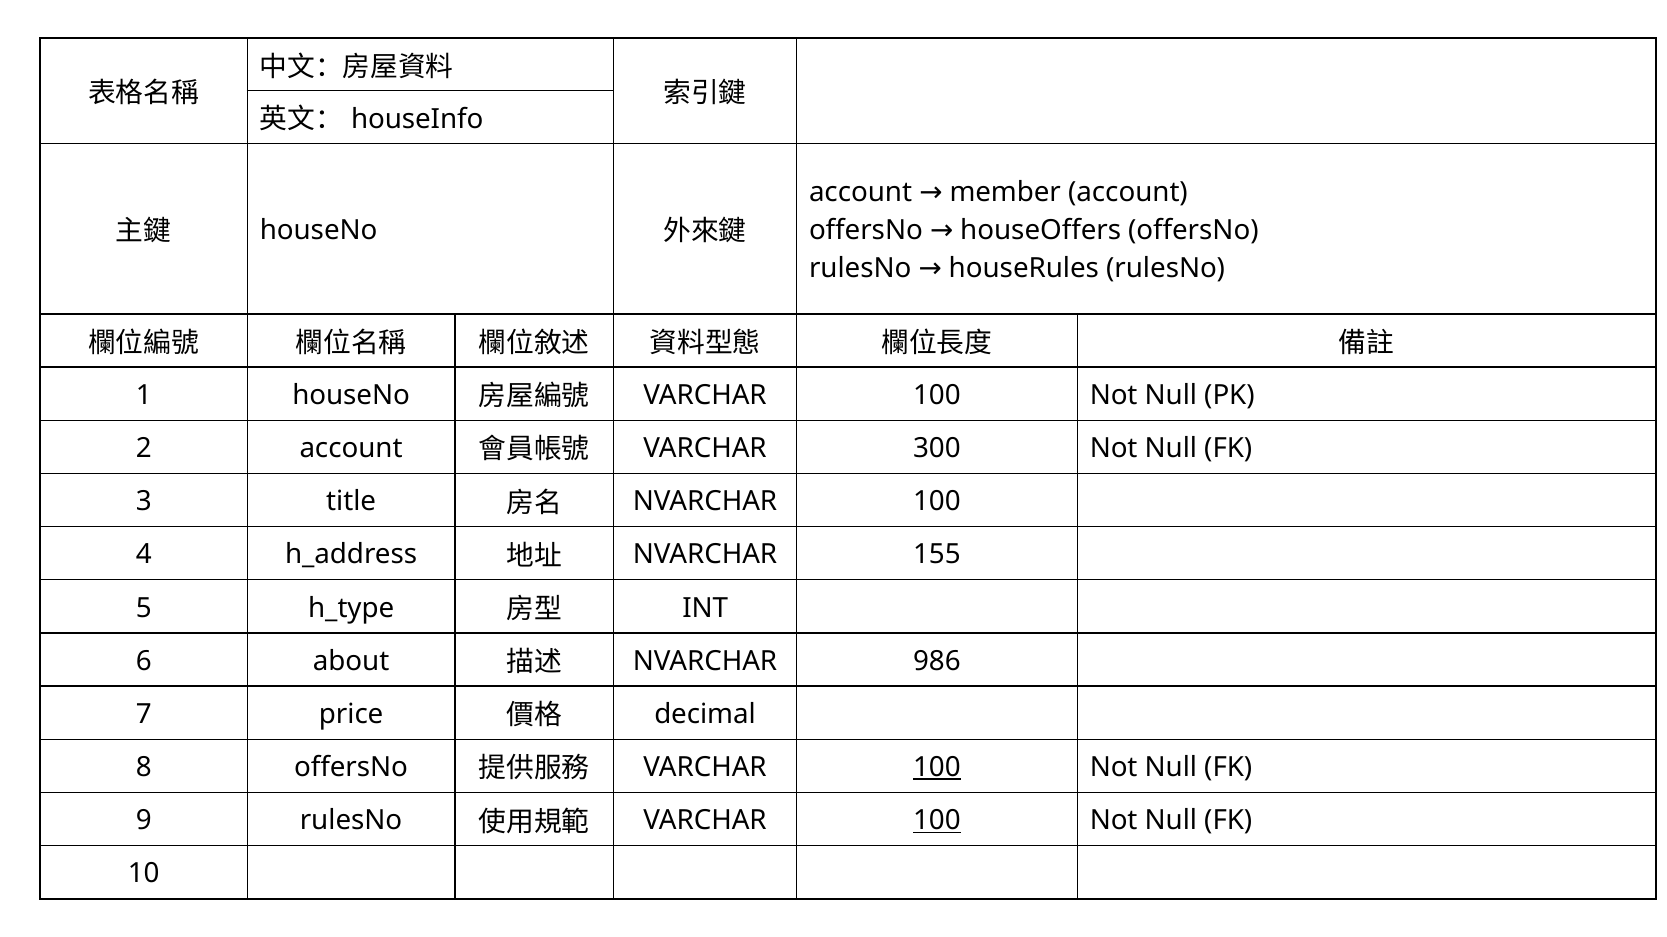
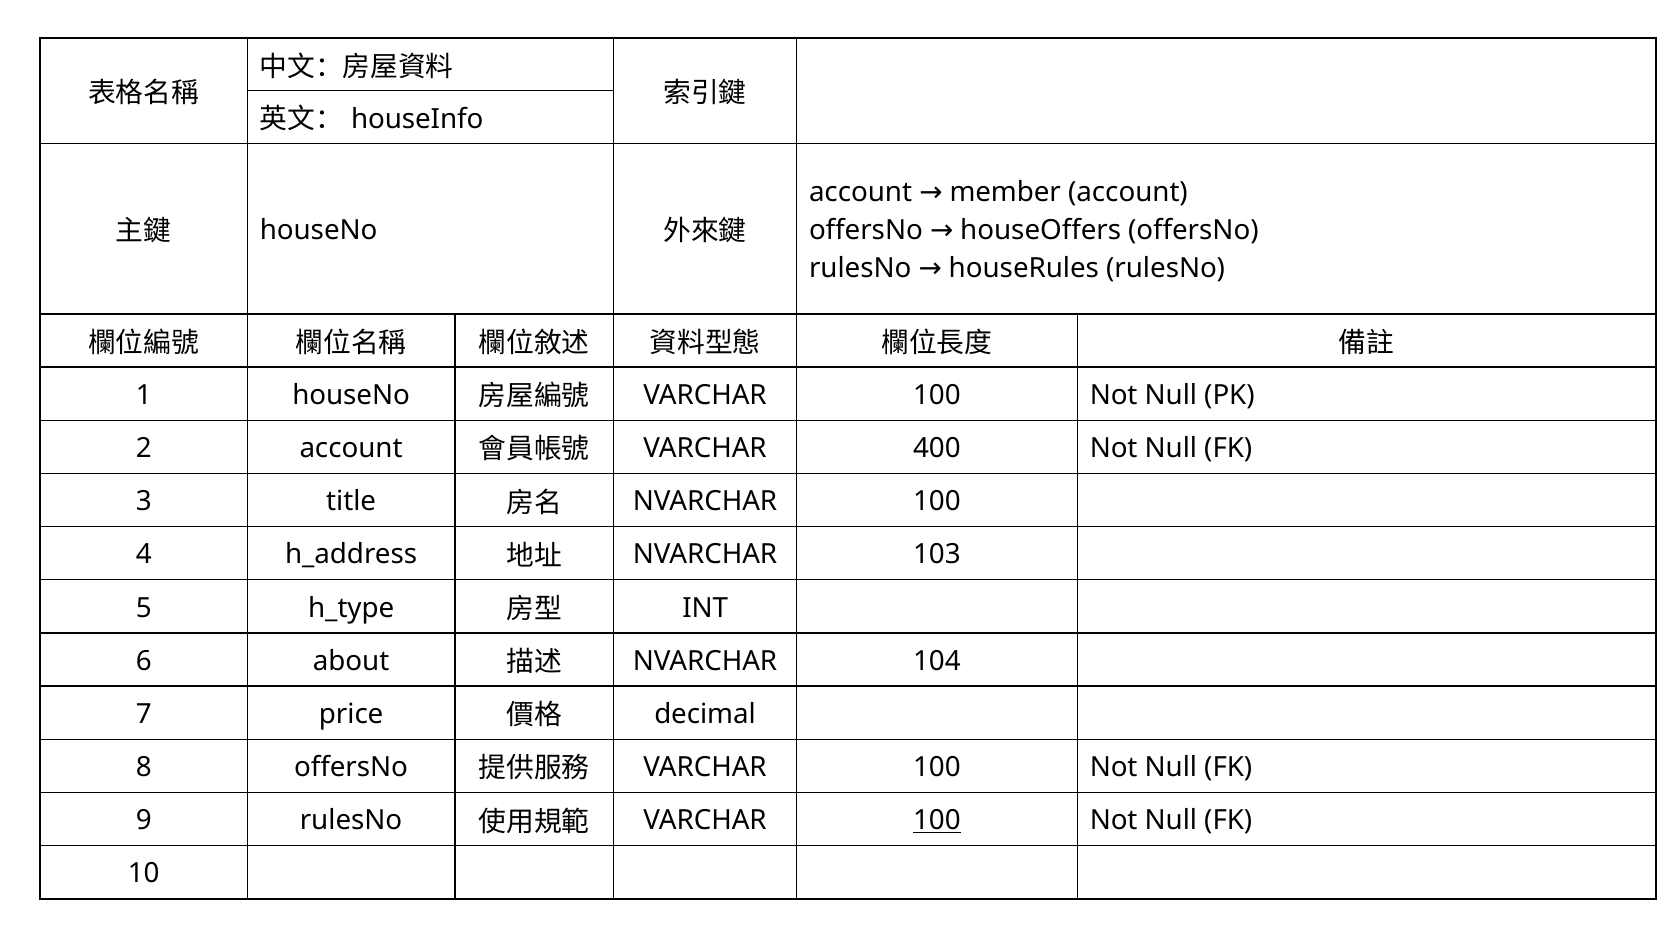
300: 300 -> 400 (937, 449)
155: 155 -> 103 (937, 555)
986: 986 -> 104 (937, 662)
100 underline: present -> none (937, 768)
